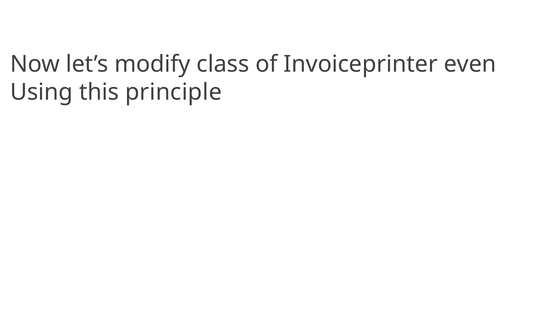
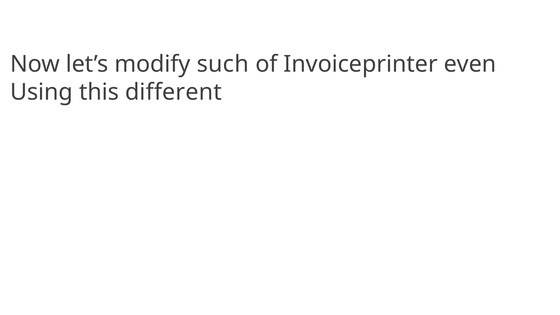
class: class -> such (223, 64)
principle: principle -> different (173, 92)
